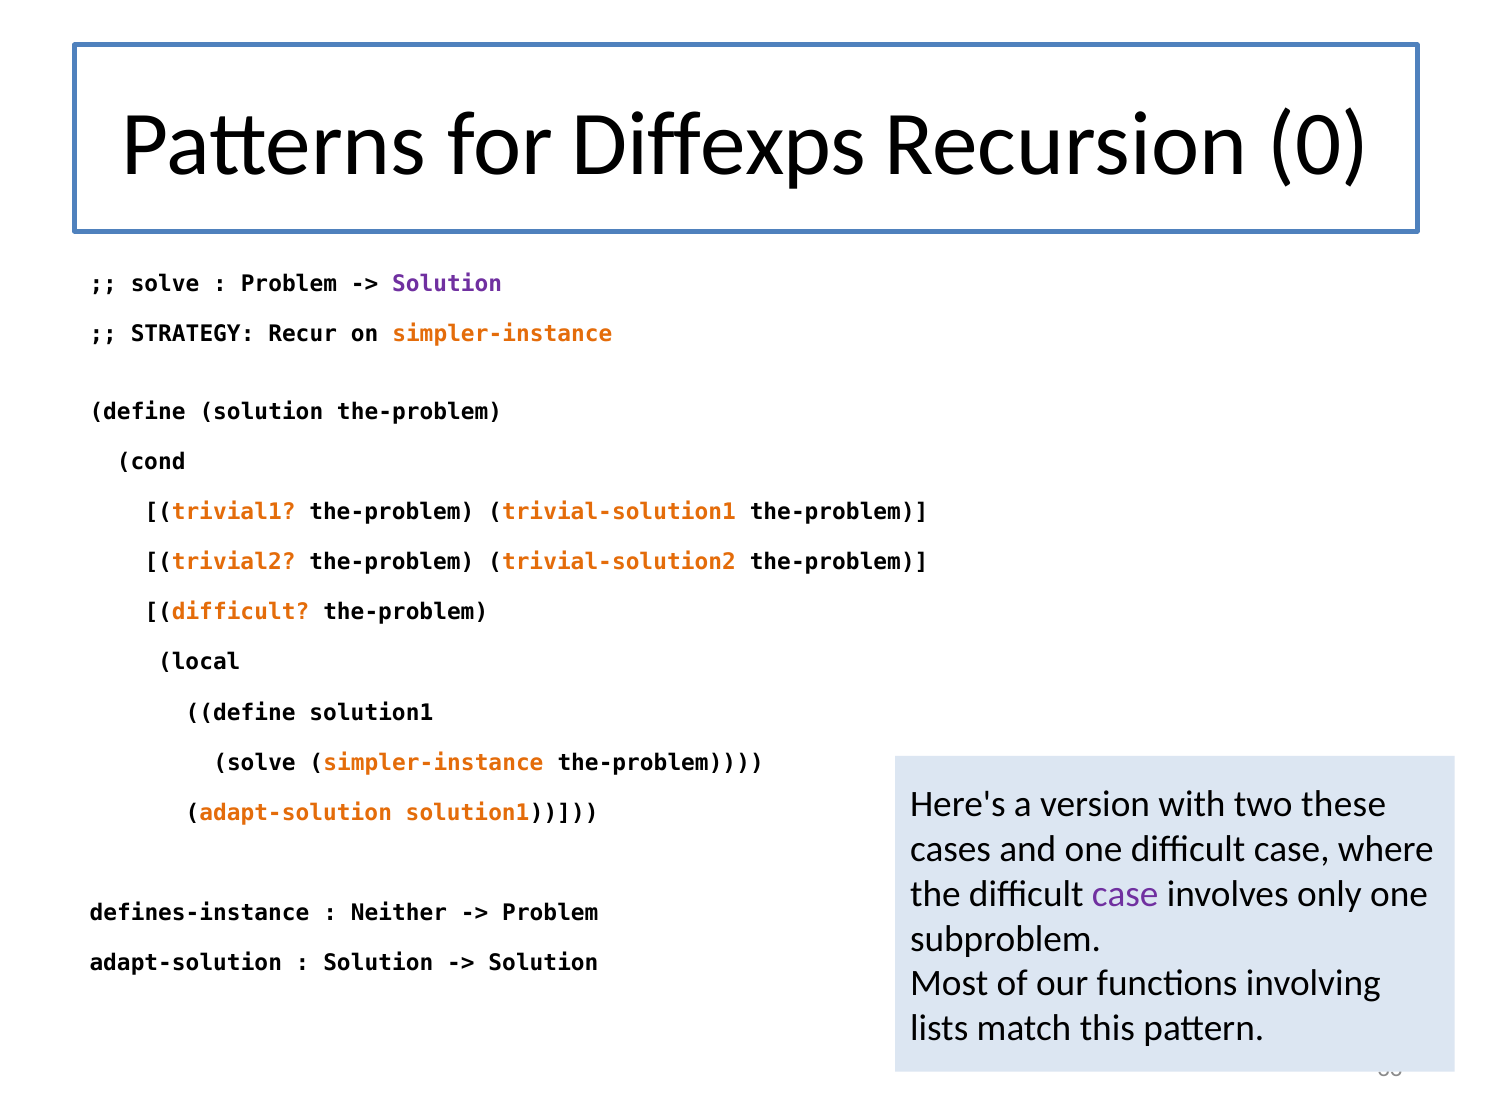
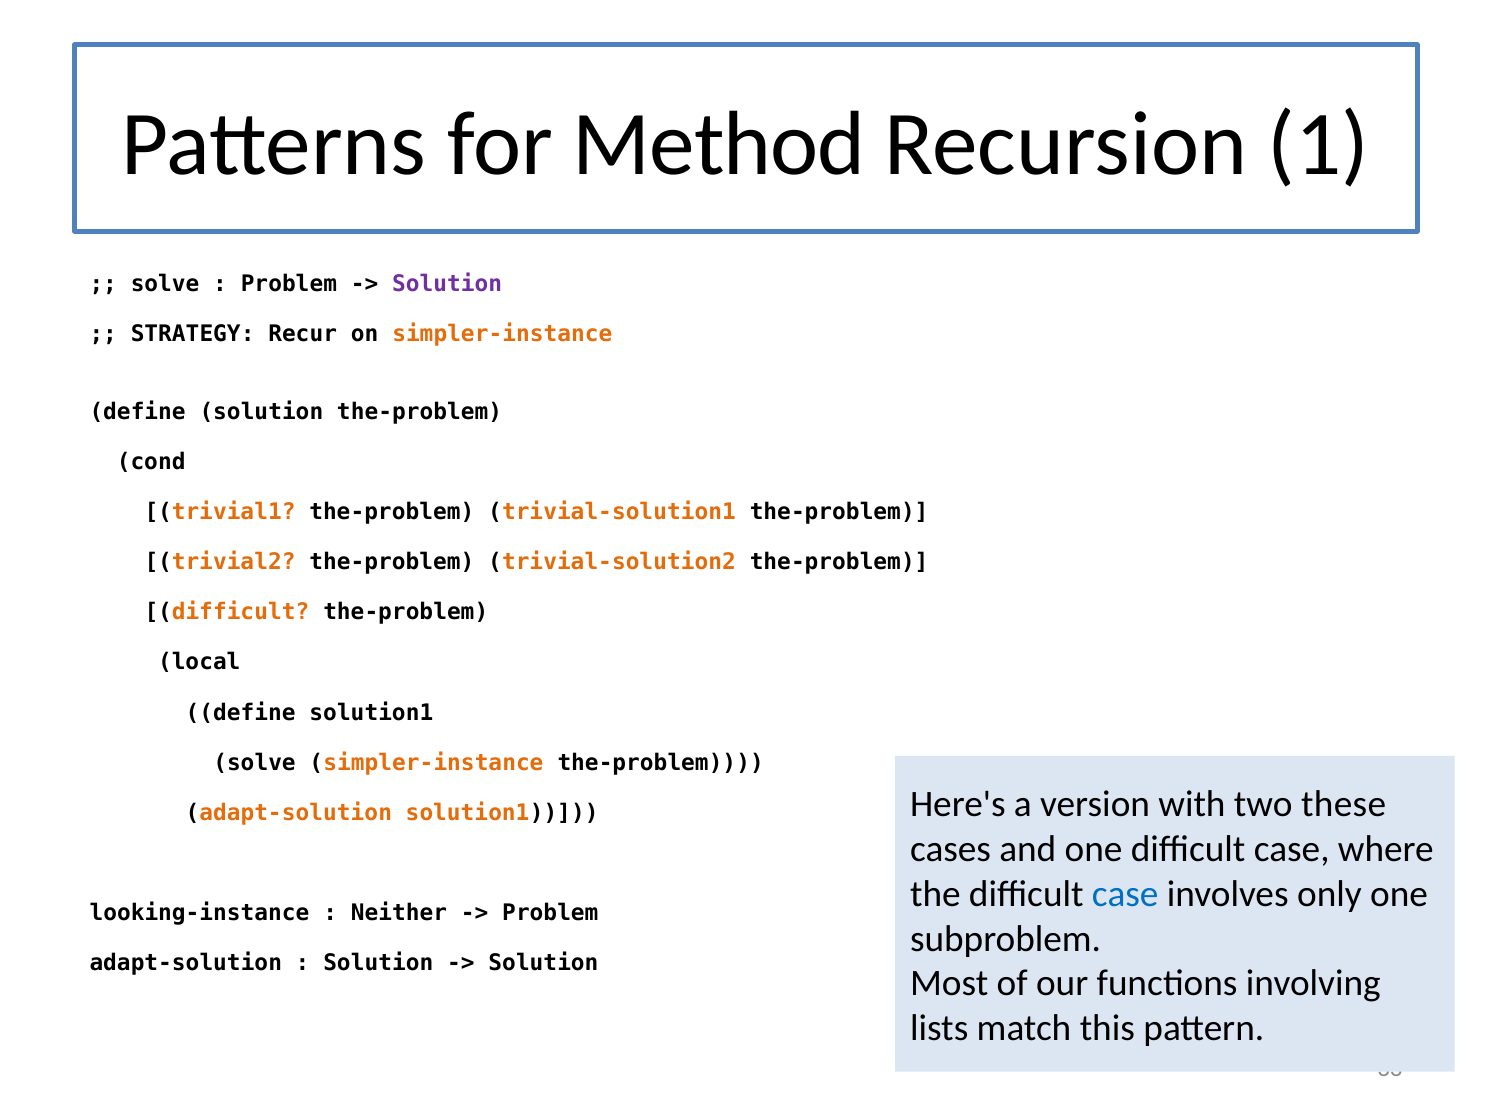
Diffexps: Diffexps -> Method (719, 144)
0: 0 -> 1 (1318, 144)
case colour: purple -> blue (1125, 894)
defines-instance: defines-instance -> looking-instance (199, 913)
